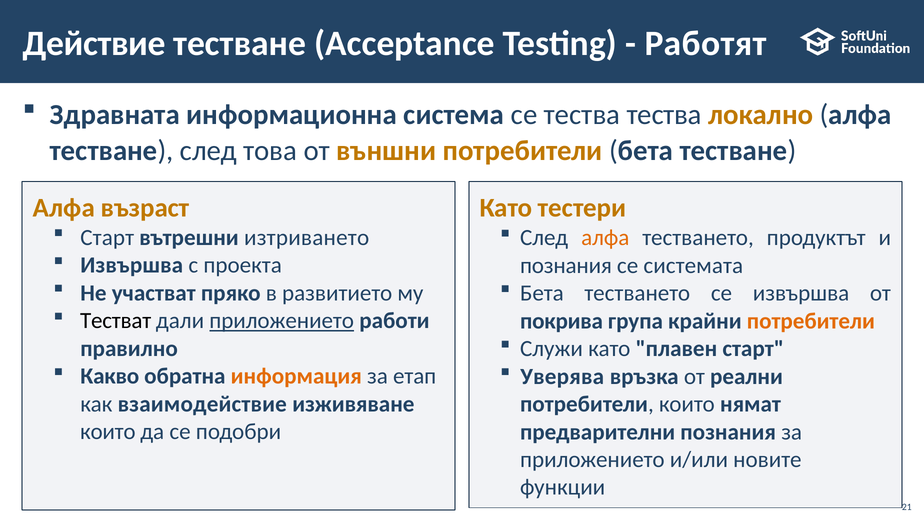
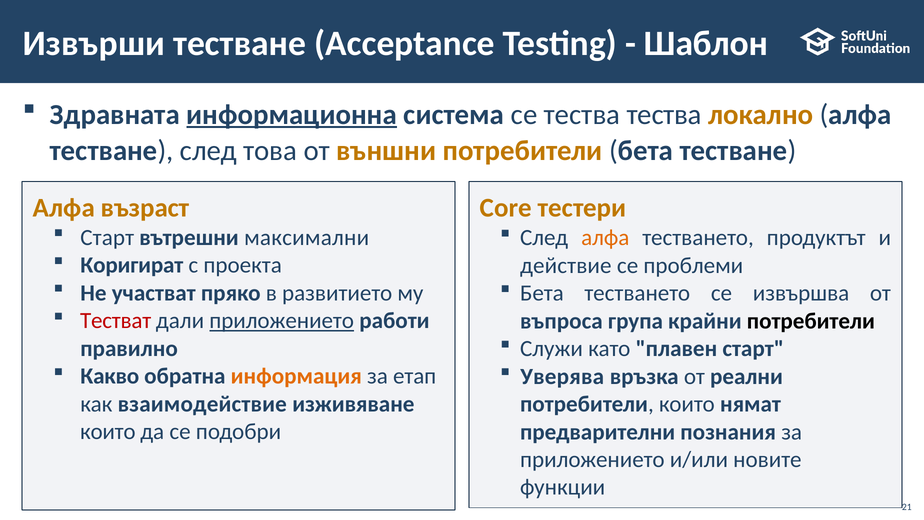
Действие: Действие -> Извърши (94, 44)
Работят: Работят -> Шаблон (706, 44)
информационна underline: none -> present (292, 114)
Като: Като -> Core (506, 208)
изтриването: изтриването -> максимални (307, 237)
Извършва: Извършва -> Коригират (132, 265)
познания: познания -> действие (566, 265)
системата: системата -> проблеми (693, 265)
Тестват colour: black -> red (116, 321)
покрива: покрива -> въпроса (561, 321)
потребители colour: orange -> black (811, 321)
